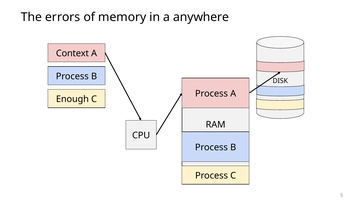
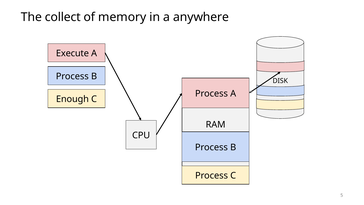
errors: errors -> collect (63, 17)
Context: Context -> Execute (72, 53)
